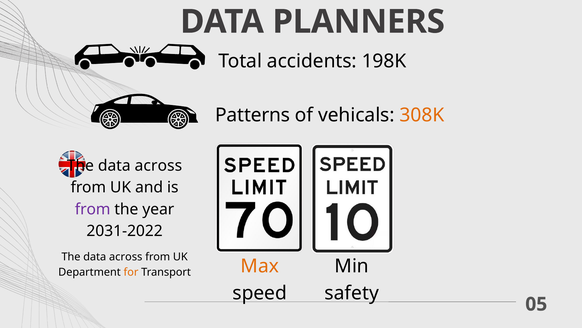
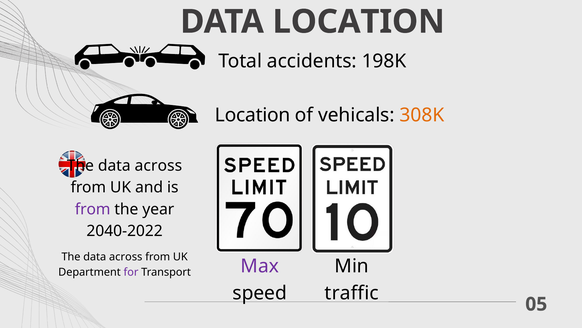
DATA PLANNERS: PLANNERS -> LOCATION (359, 22)
Patterns: Patterns -> Location (253, 115)
2031-2022: 2031-2022 -> 2040-2022 (125, 231)
Max colour: orange -> purple (260, 266)
for colour: orange -> purple (131, 272)
safety: safety -> traffic (352, 292)
